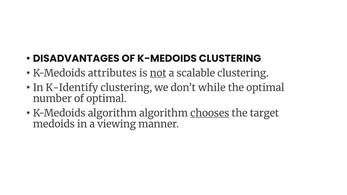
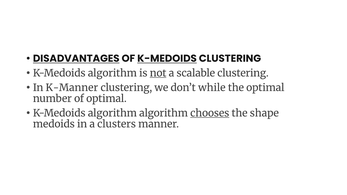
DISADVANTAGES underline: none -> present (76, 59)
K-MEDOIDS underline: none -> present (167, 59)
attributes: attributes -> algorithm (112, 73)
K-Identify: K-Identify -> K-Manner (72, 88)
target: target -> shape (264, 113)
viewing: viewing -> clusters (117, 124)
